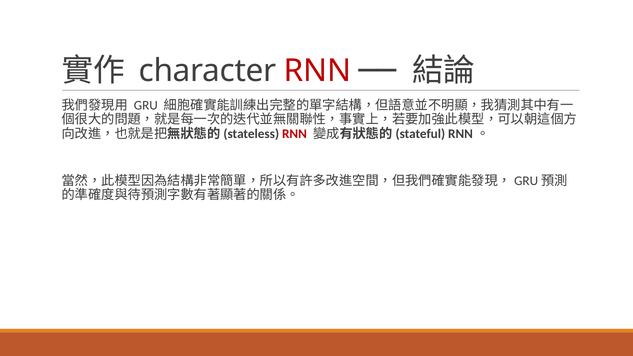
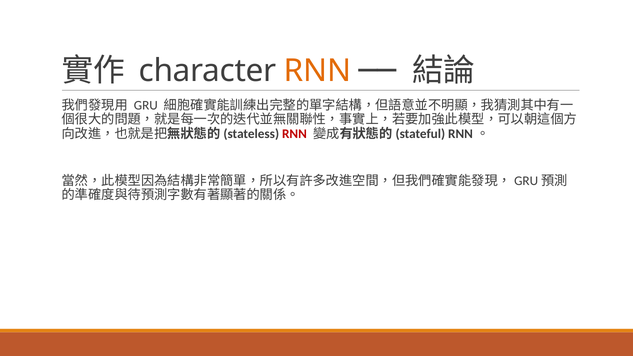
RNN colour: red -> orange (318, 71)
